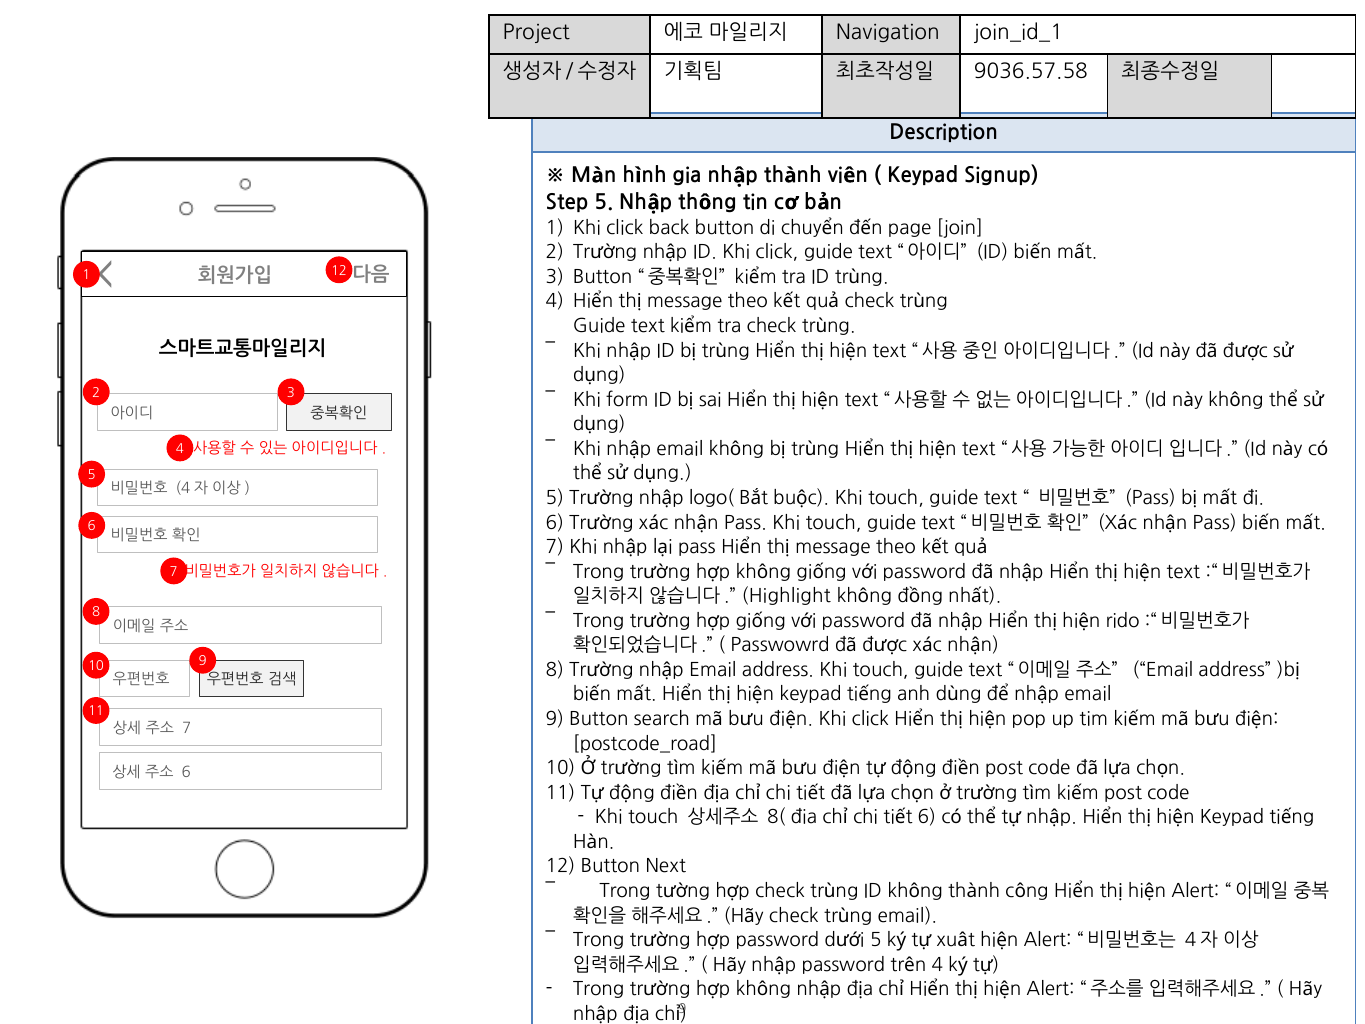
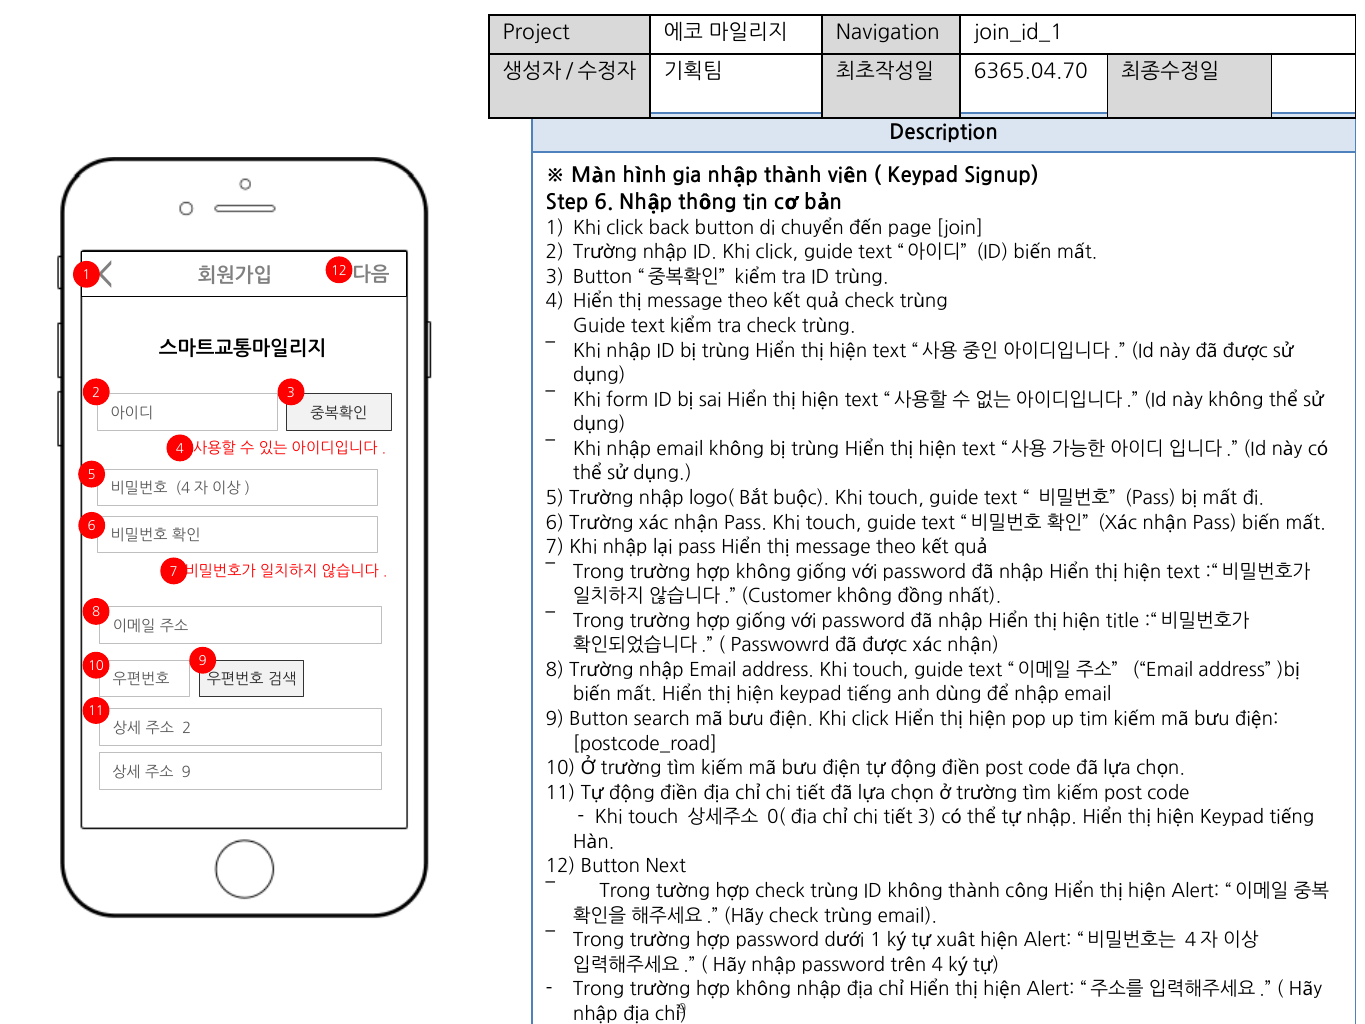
9036.57.58: 9036.57.58 -> 6365.04.70 (1031, 72)
Step 5: 5 -> 6 (604, 202)
Highlight: Highlight -> Customer (786, 596)
rido: rido -> title (1122, 621)
7: 7 -> 2 (187, 728)
6: 6 -> 9 (186, 772)
8(: 8( -> 0( (776, 817)
6: 6 -> 3 (927, 817)
5: 5 -> 1 (876, 940)
